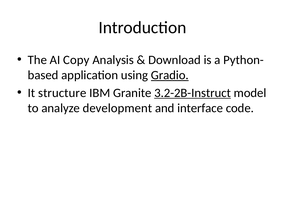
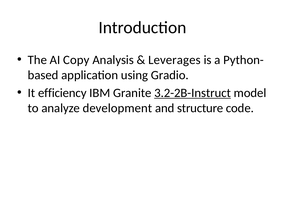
Download: Download -> Leverages (174, 60)
Gradio underline: present -> none (170, 75)
structure: structure -> efficiency (62, 93)
interface: interface -> structure (200, 108)
